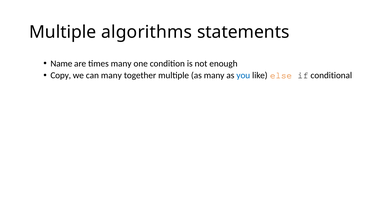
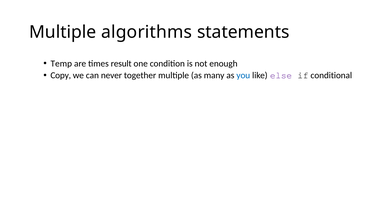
Name: Name -> Temp (61, 64)
times many: many -> result (121, 64)
can many: many -> never (111, 75)
else colour: orange -> purple (281, 75)
